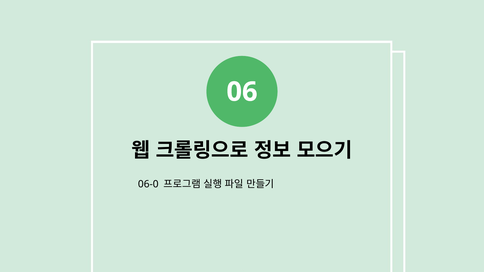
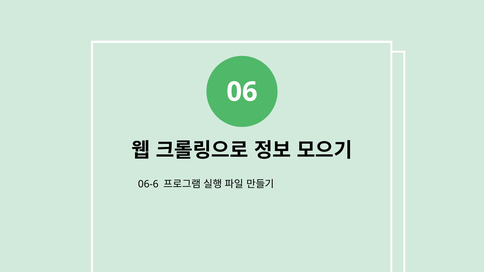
06-0: 06-0 -> 06-6 (148, 184)
